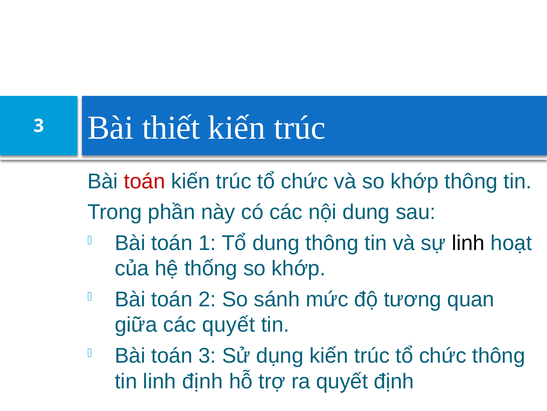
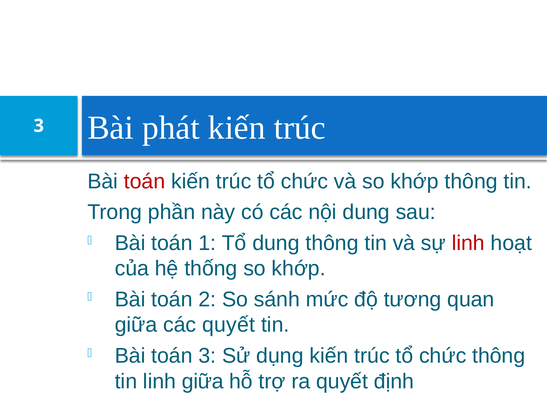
thiết: thiết -> phát (171, 128)
linh colour: black -> red (468, 243)
linh định: định -> giữa (203, 381)
